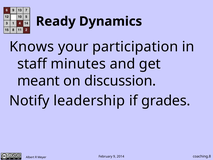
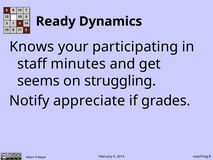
participation: participation -> participating (135, 47)
meant: meant -> seems (38, 81)
discussion: discussion -> struggling (120, 81)
leadership: leadership -> appreciate (89, 101)
